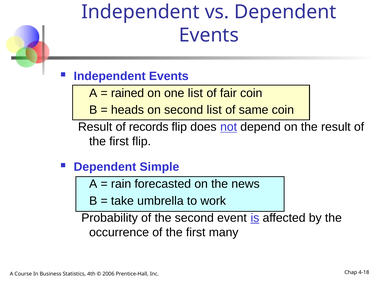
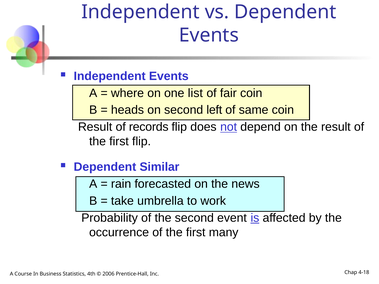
rained: rained -> where (127, 93)
second list: list -> left (214, 110)
Simple: Simple -> Similar (159, 167)
